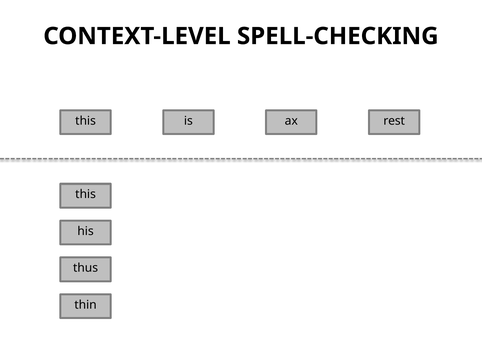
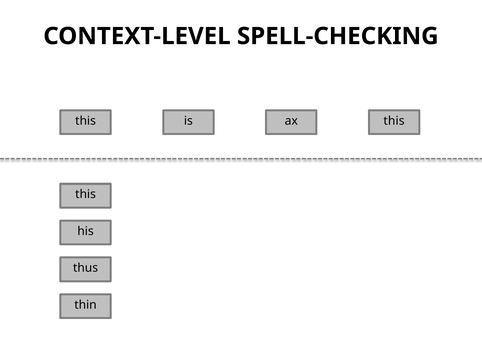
ax rest: rest -> this (394, 121)
